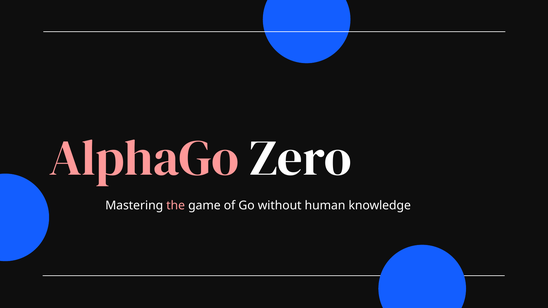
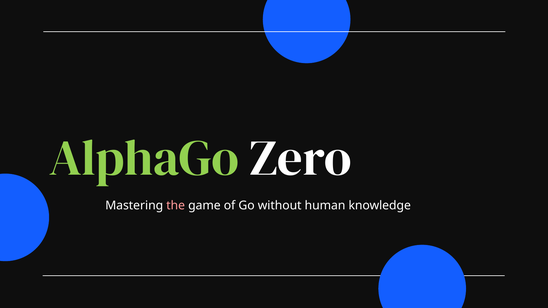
AlphaGo colour: pink -> light green (144, 158)
